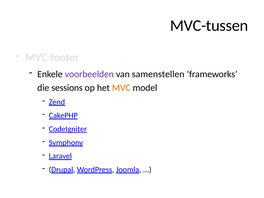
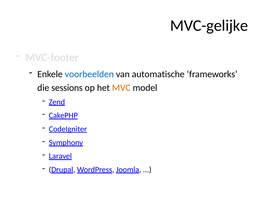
MVC-tussen: MVC-tussen -> MVC-gelijke (209, 26)
voorbeelden colour: purple -> blue (89, 74)
samenstellen: samenstellen -> automatische (158, 74)
